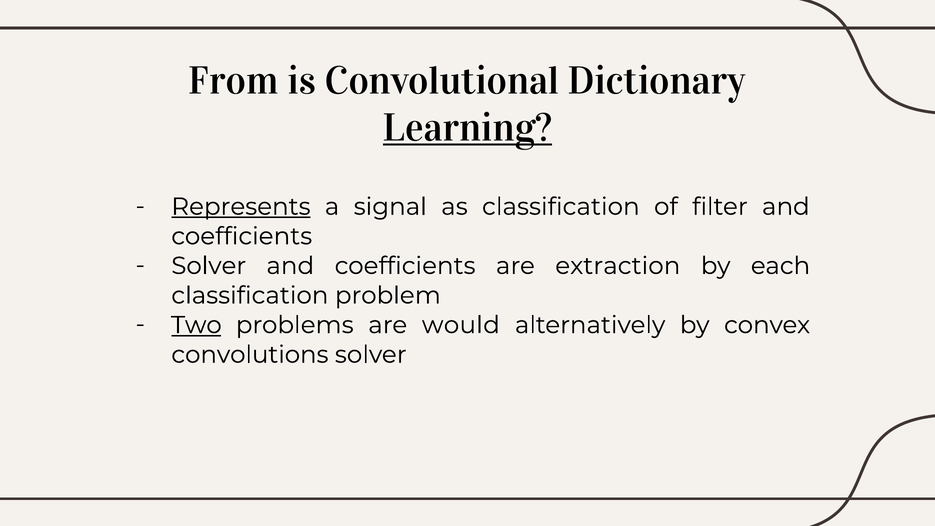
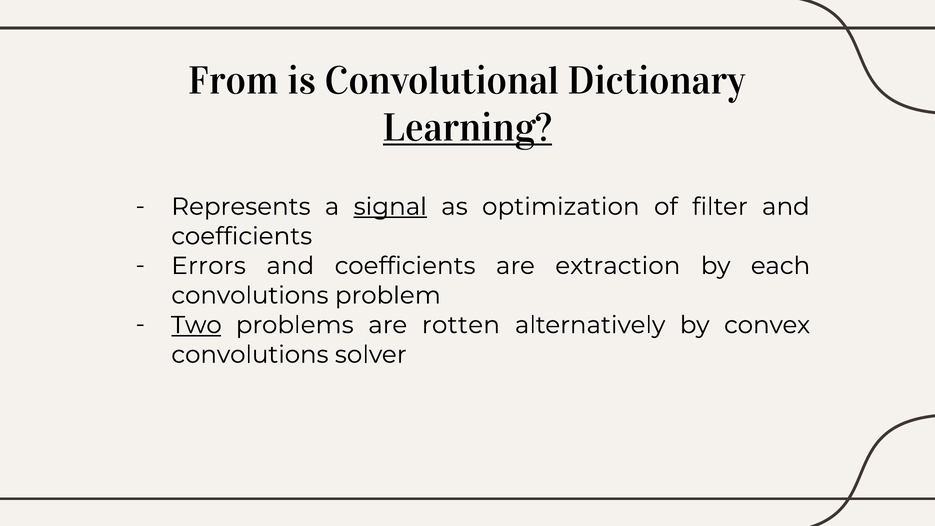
Represents underline: present -> none (241, 207)
signal underline: none -> present (390, 207)
as classification: classification -> optimization (561, 207)
Solver: Solver -> Errors (209, 266)
classification: classification -> convolutions (250, 295)
would: would -> rotten (461, 325)
